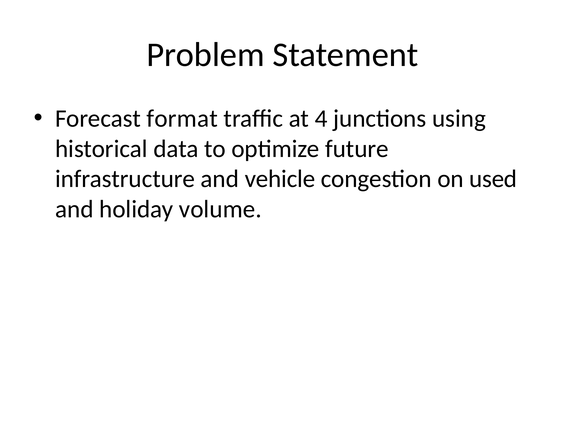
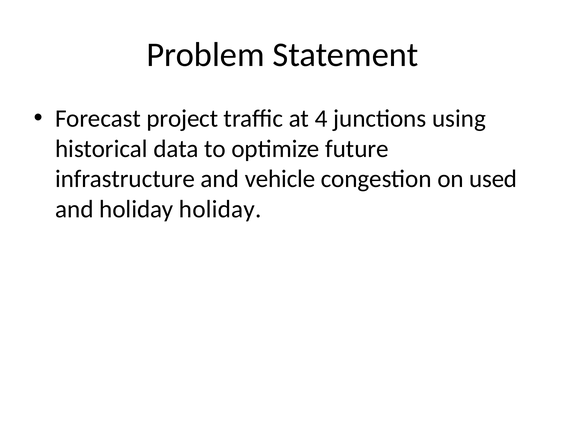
format: format -> project (182, 119)
holiday volume: volume -> holiday (220, 209)
